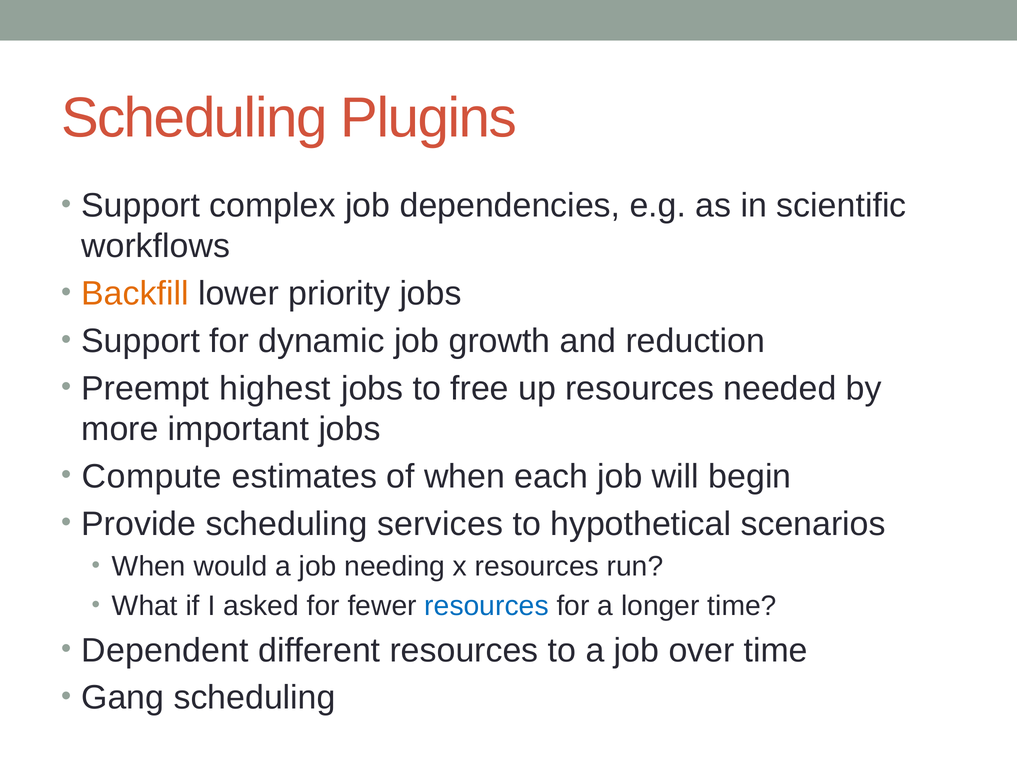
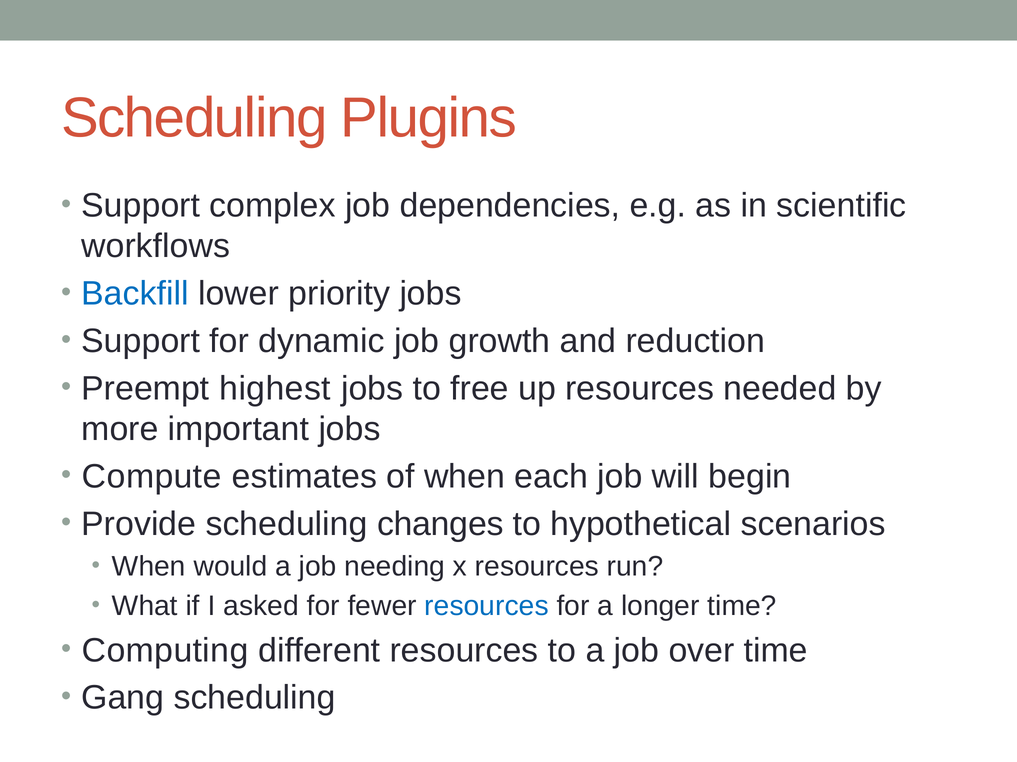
Backfill colour: orange -> blue (135, 294)
services: services -> changes (440, 524)
Dependent: Dependent -> Computing (165, 651)
